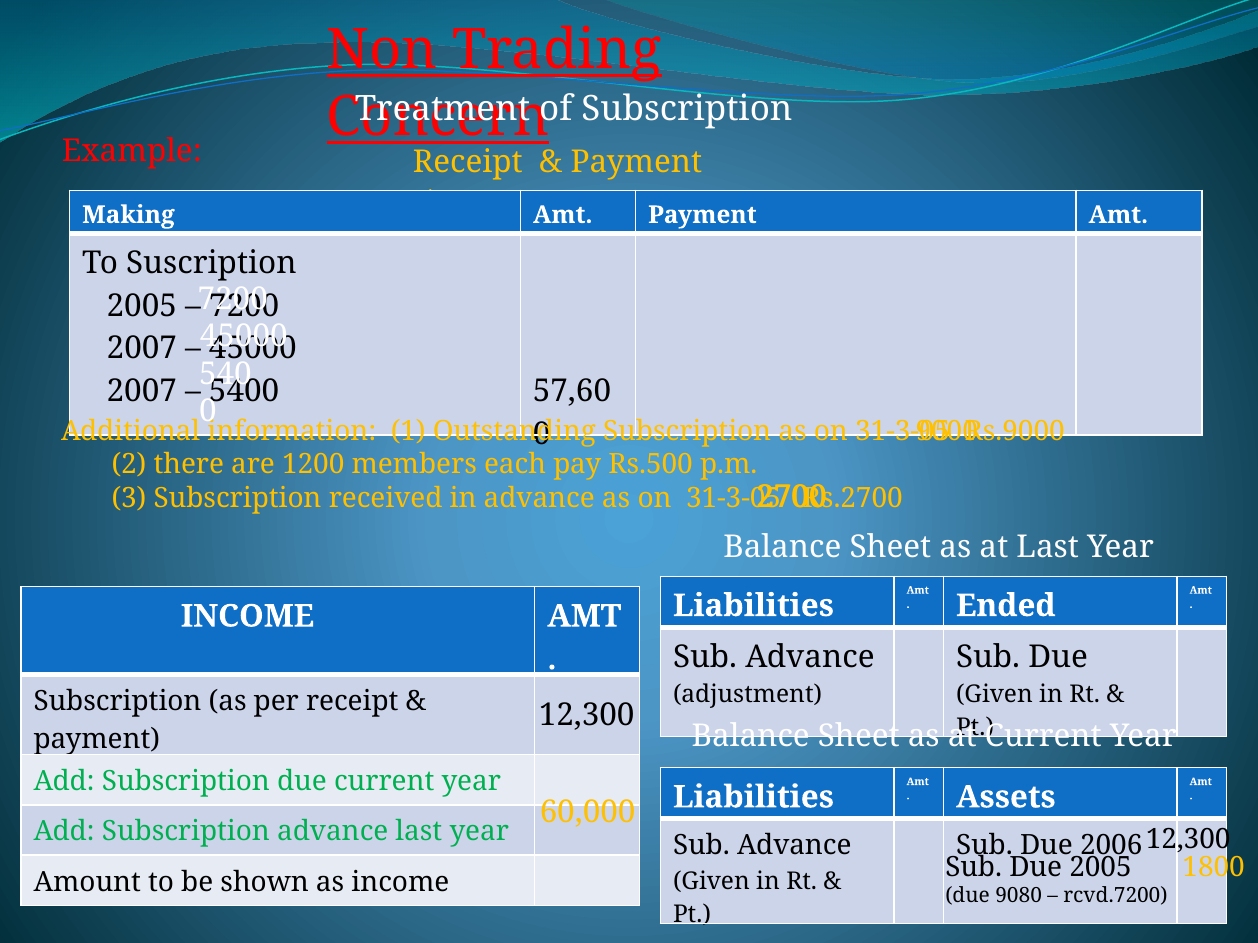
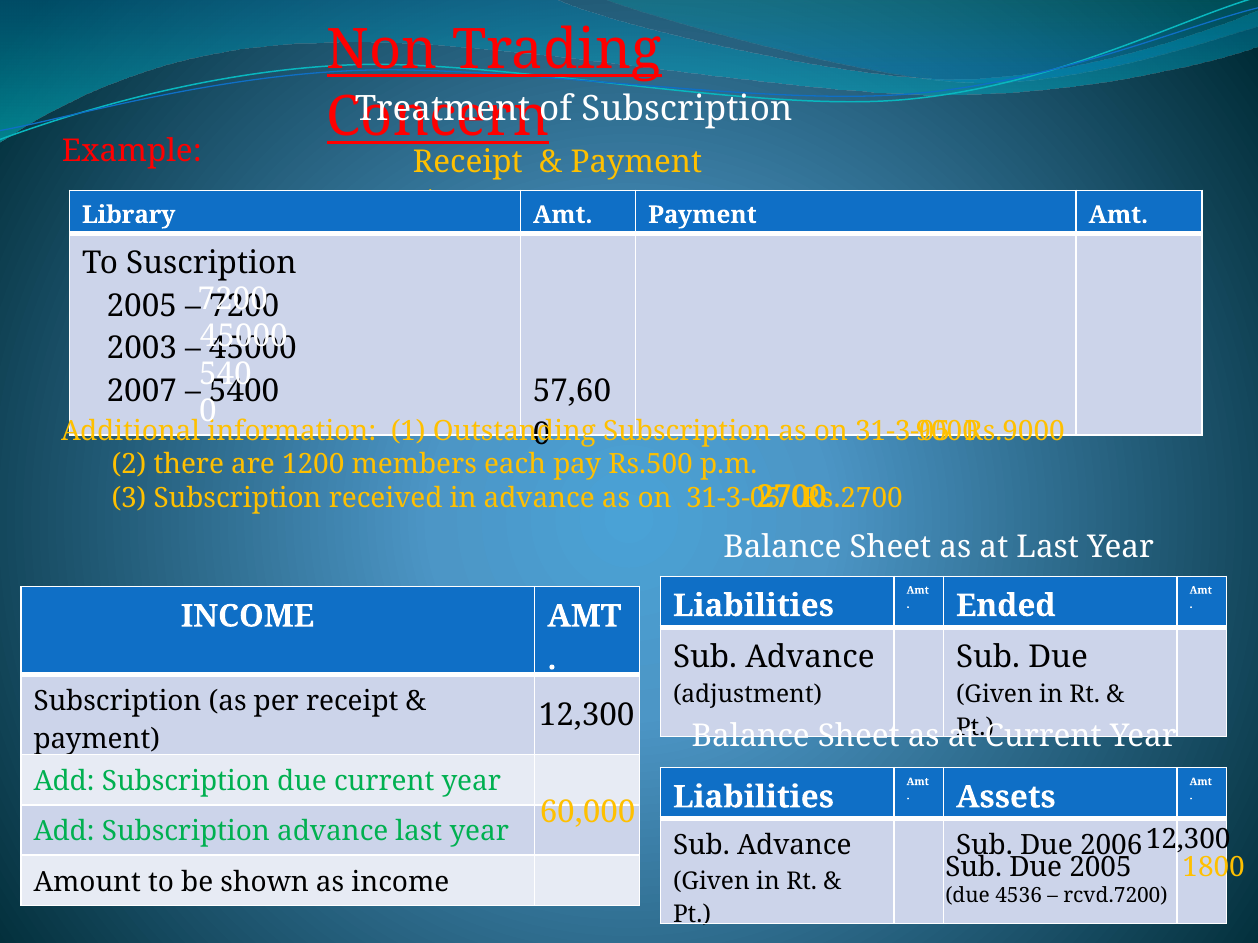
Making: Making -> Library (129, 215)
2007: 2007 -> 2003 (142, 349)
9080: 9080 -> 4536 (1019, 896)
